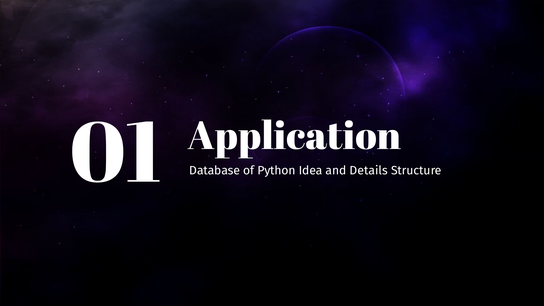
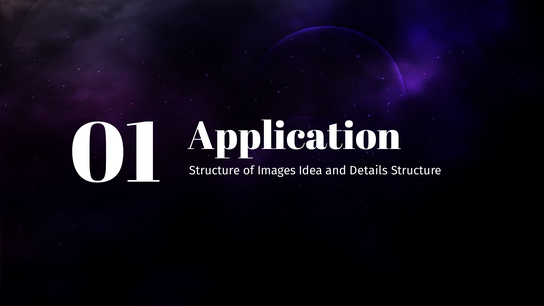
01 Database: Database -> Structure (215, 170)
Python: Python -> Images (277, 170)
